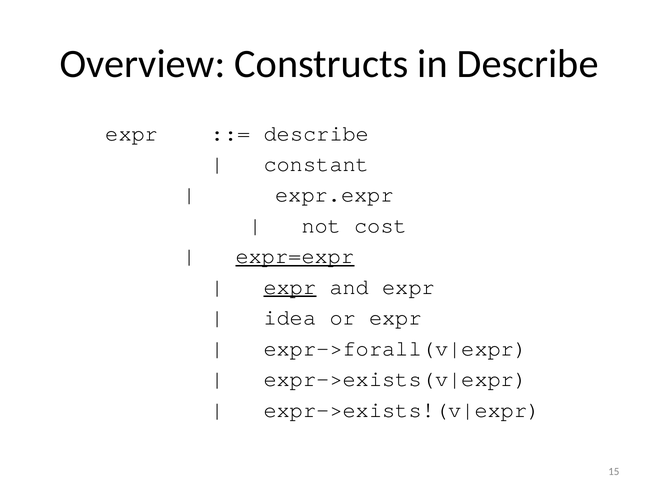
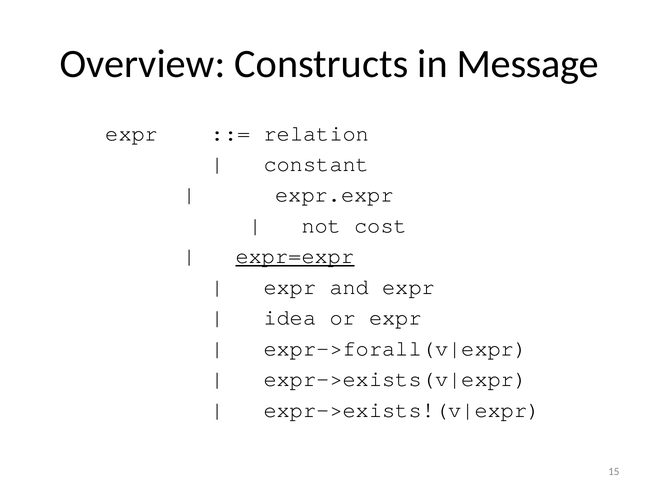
in Describe: Describe -> Message (528, 64)
describe: describe -> relation (316, 133)
expr underline: present -> none (290, 287)
